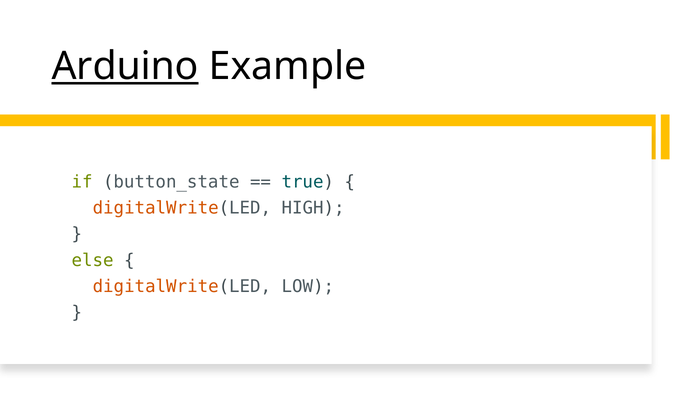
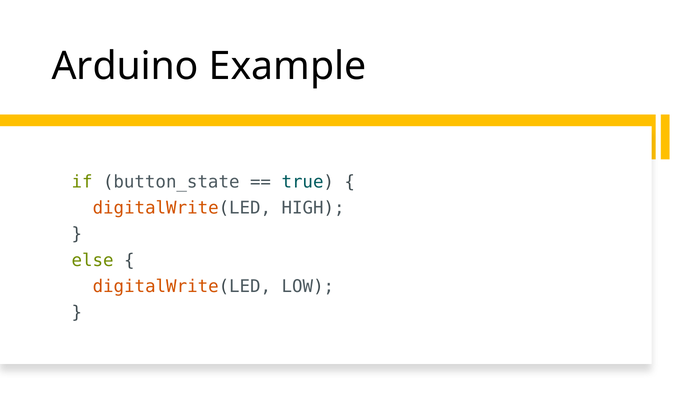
Arduino underline: present -> none (125, 66)
